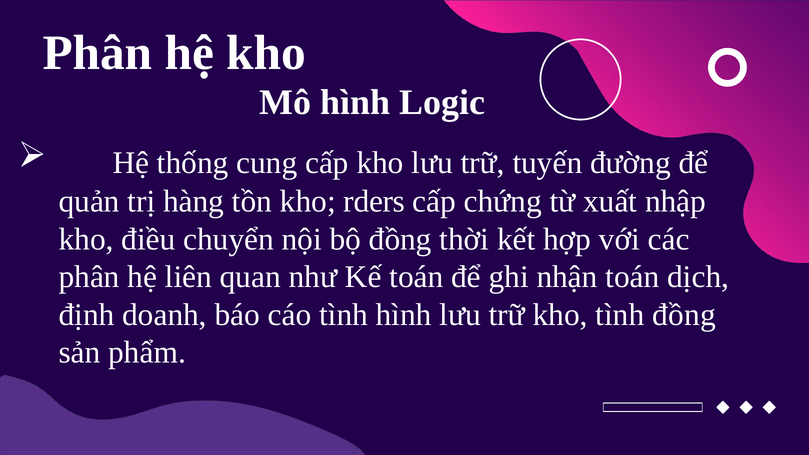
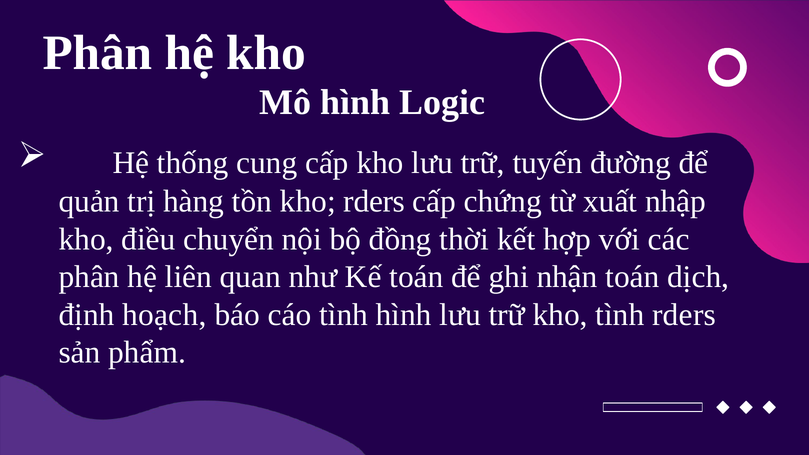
doanh: doanh -> hoạch (164, 315)
tình đồng: đồng -> rders (684, 315)
